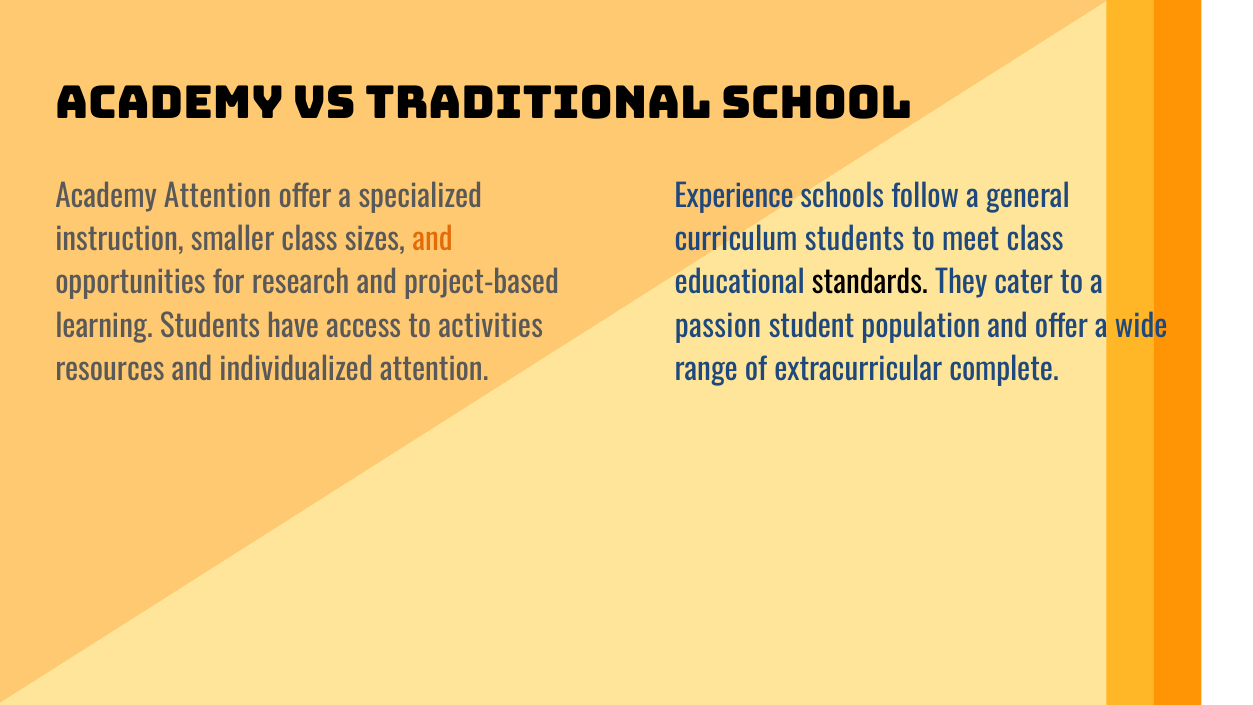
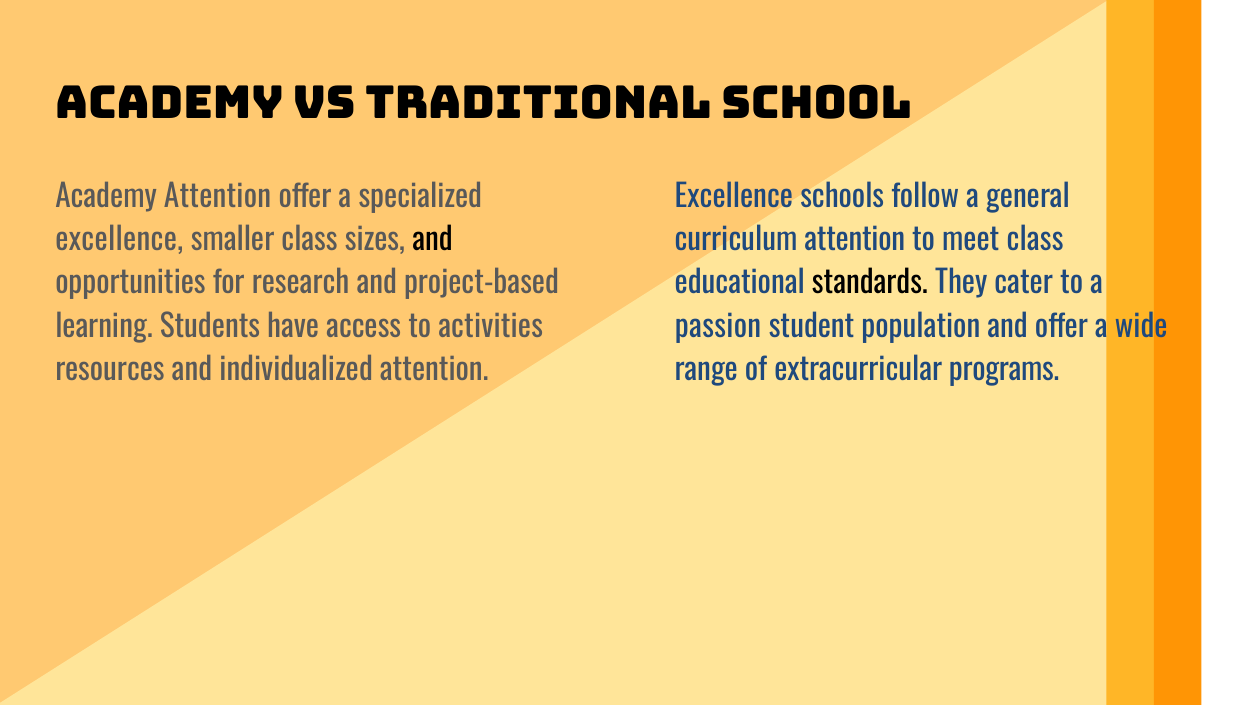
Experience: Experience -> Excellence (734, 197)
instruction: instruction -> excellence (119, 240)
and colour: orange -> black (432, 240)
curriculum students: students -> attention (855, 240)
complete: complete -> programs (1004, 370)
